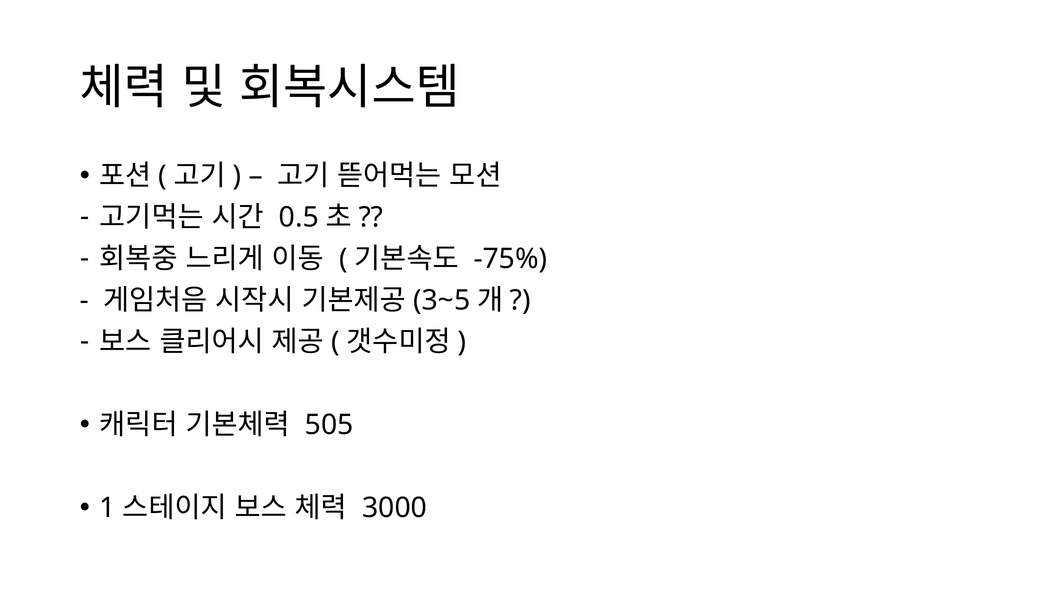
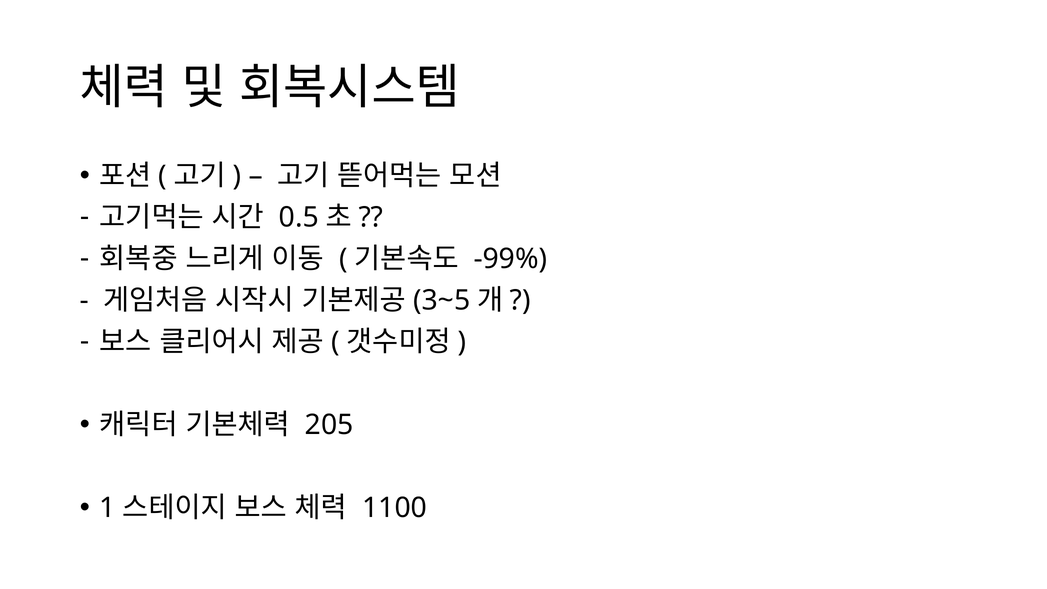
-75%: -75% -> -99% (510, 259)
505: 505 -> 205 (329, 425)
3000: 3000 -> 1100 (395, 508)
